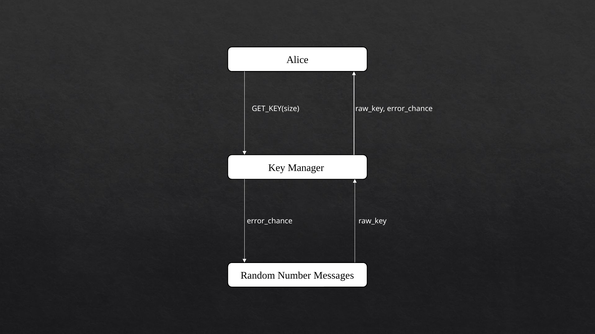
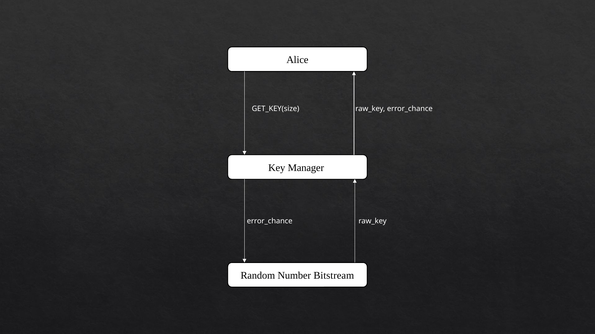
Messages: Messages -> Bitstream (334, 276)
